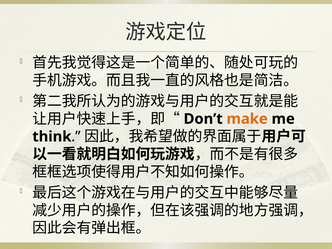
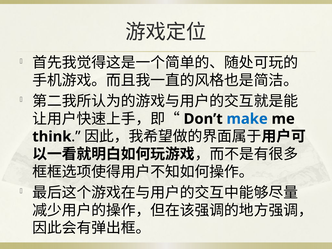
make colour: orange -> blue (247, 119)
